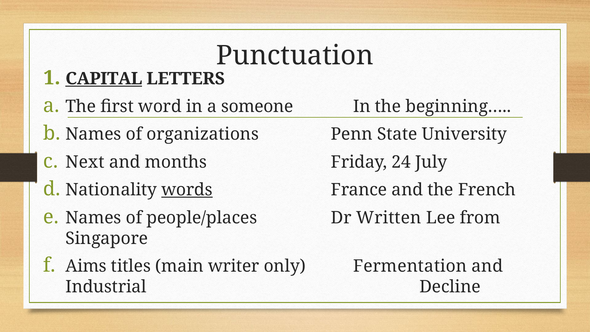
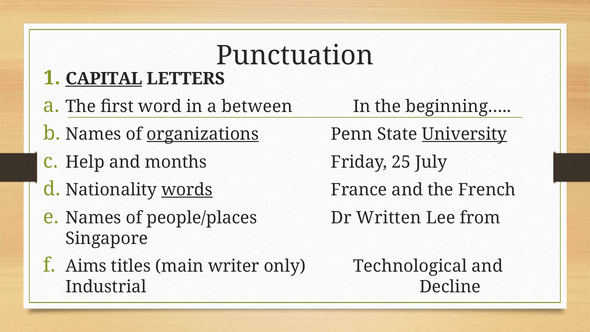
someone: someone -> between (257, 106)
organizations underline: none -> present (203, 134)
University underline: none -> present (464, 134)
Next: Next -> Help (85, 162)
24: 24 -> 25 (401, 162)
Fermentation: Fermentation -> Technological (410, 266)
